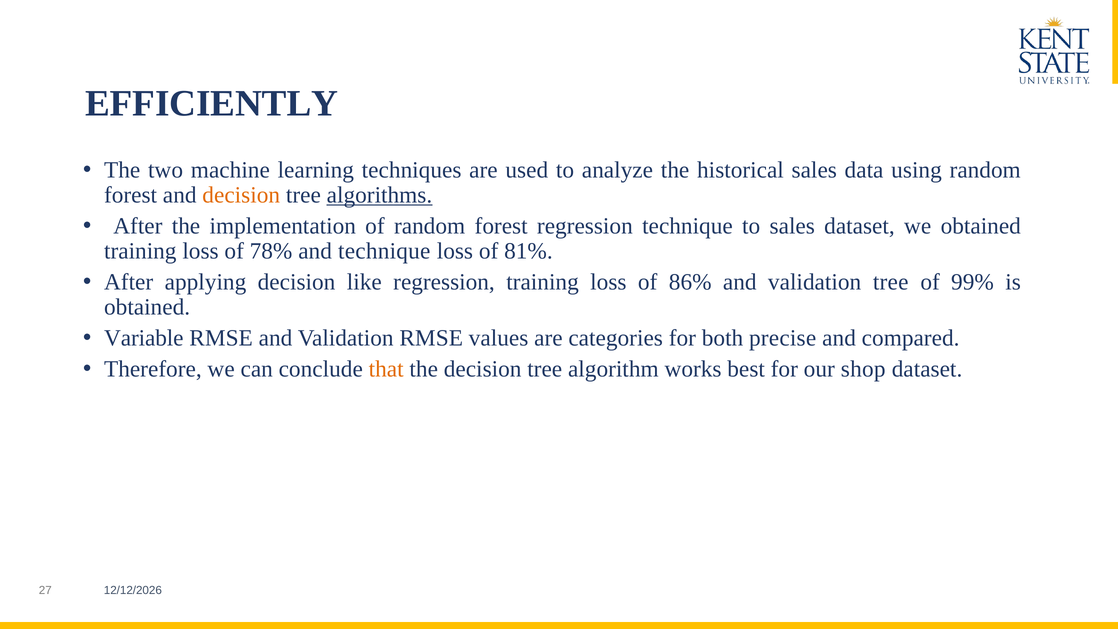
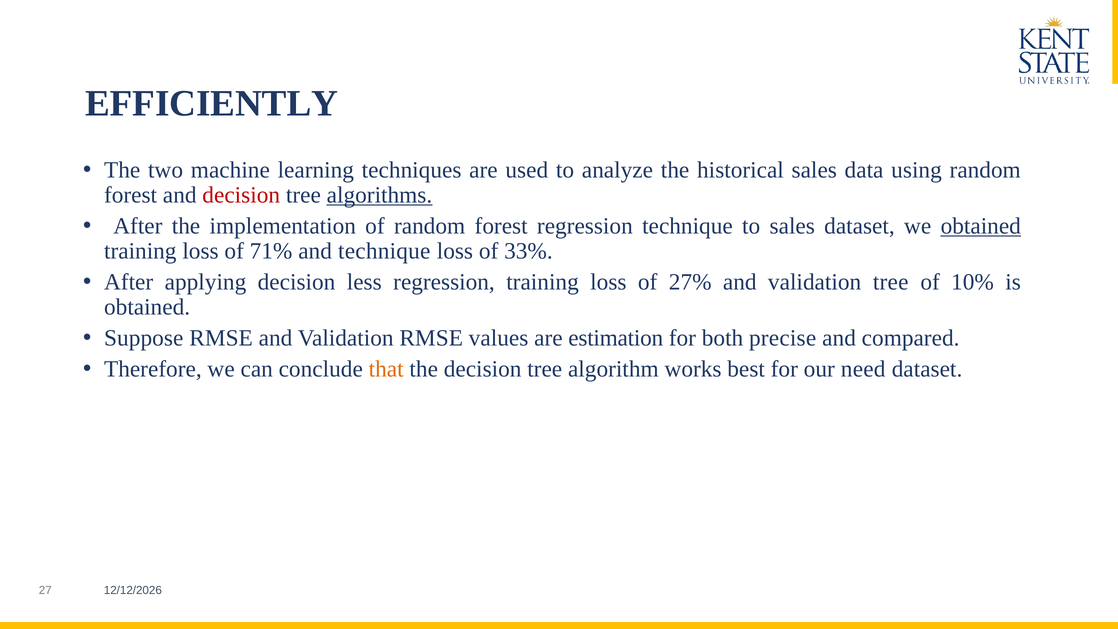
decision colour: orange -> red (241, 195)
obtained underline: none -> present (981, 226)
78%: 78% -> 71% (271, 251)
81%: 81% -> 33% (528, 251)
like: like -> less (364, 282)
86%: 86% -> 27% (690, 282)
99%: 99% -> 10% (972, 282)
Variable: Variable -> Suppose (144, 338)
categories: categories -> estimation (616, 338)
shop: shop -> need (863, 369)
